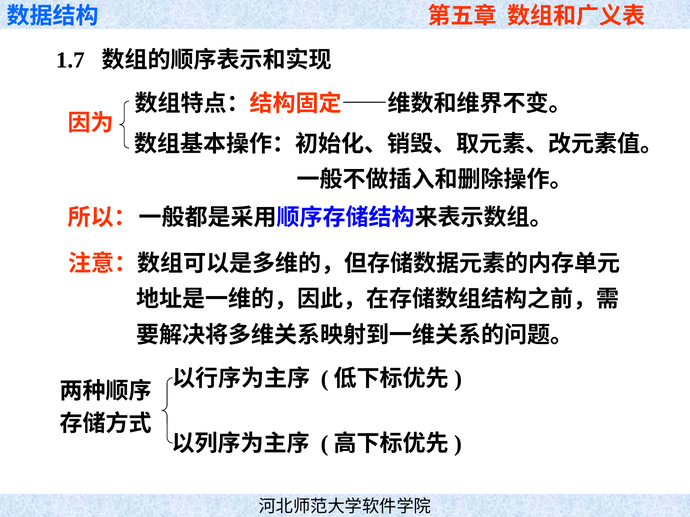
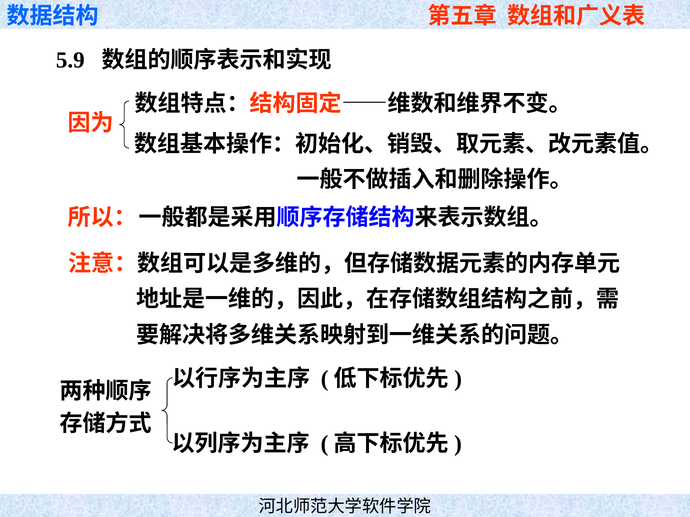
1.7: 1.7 -> 5.9 (70, 60)
